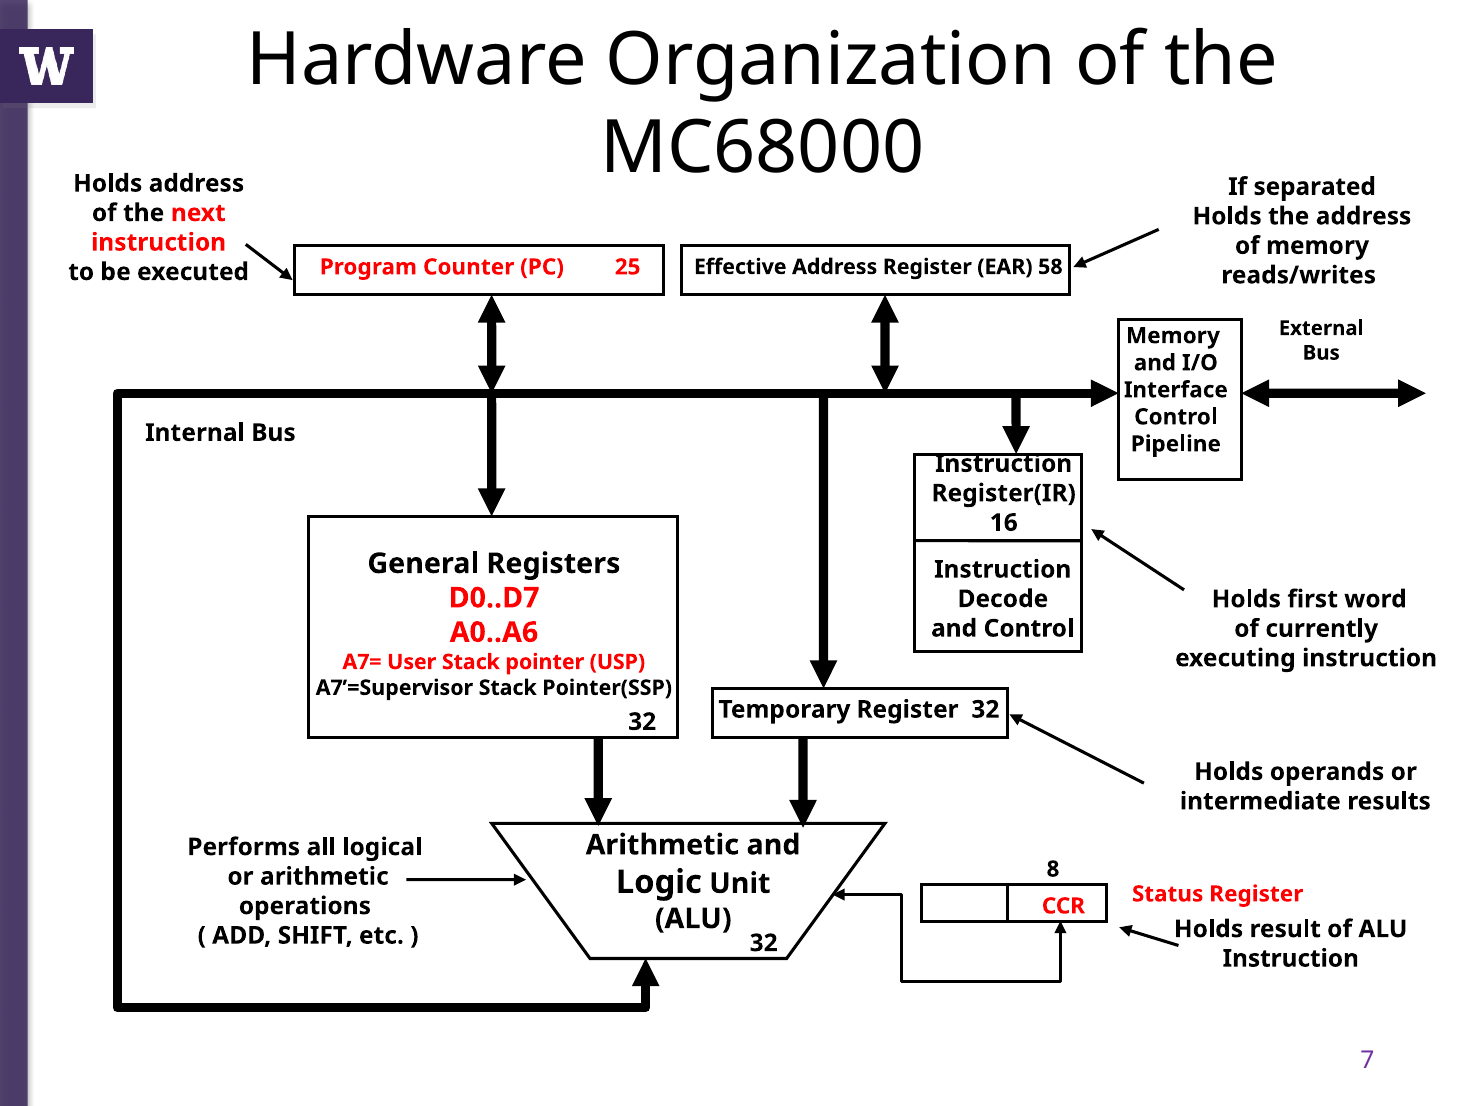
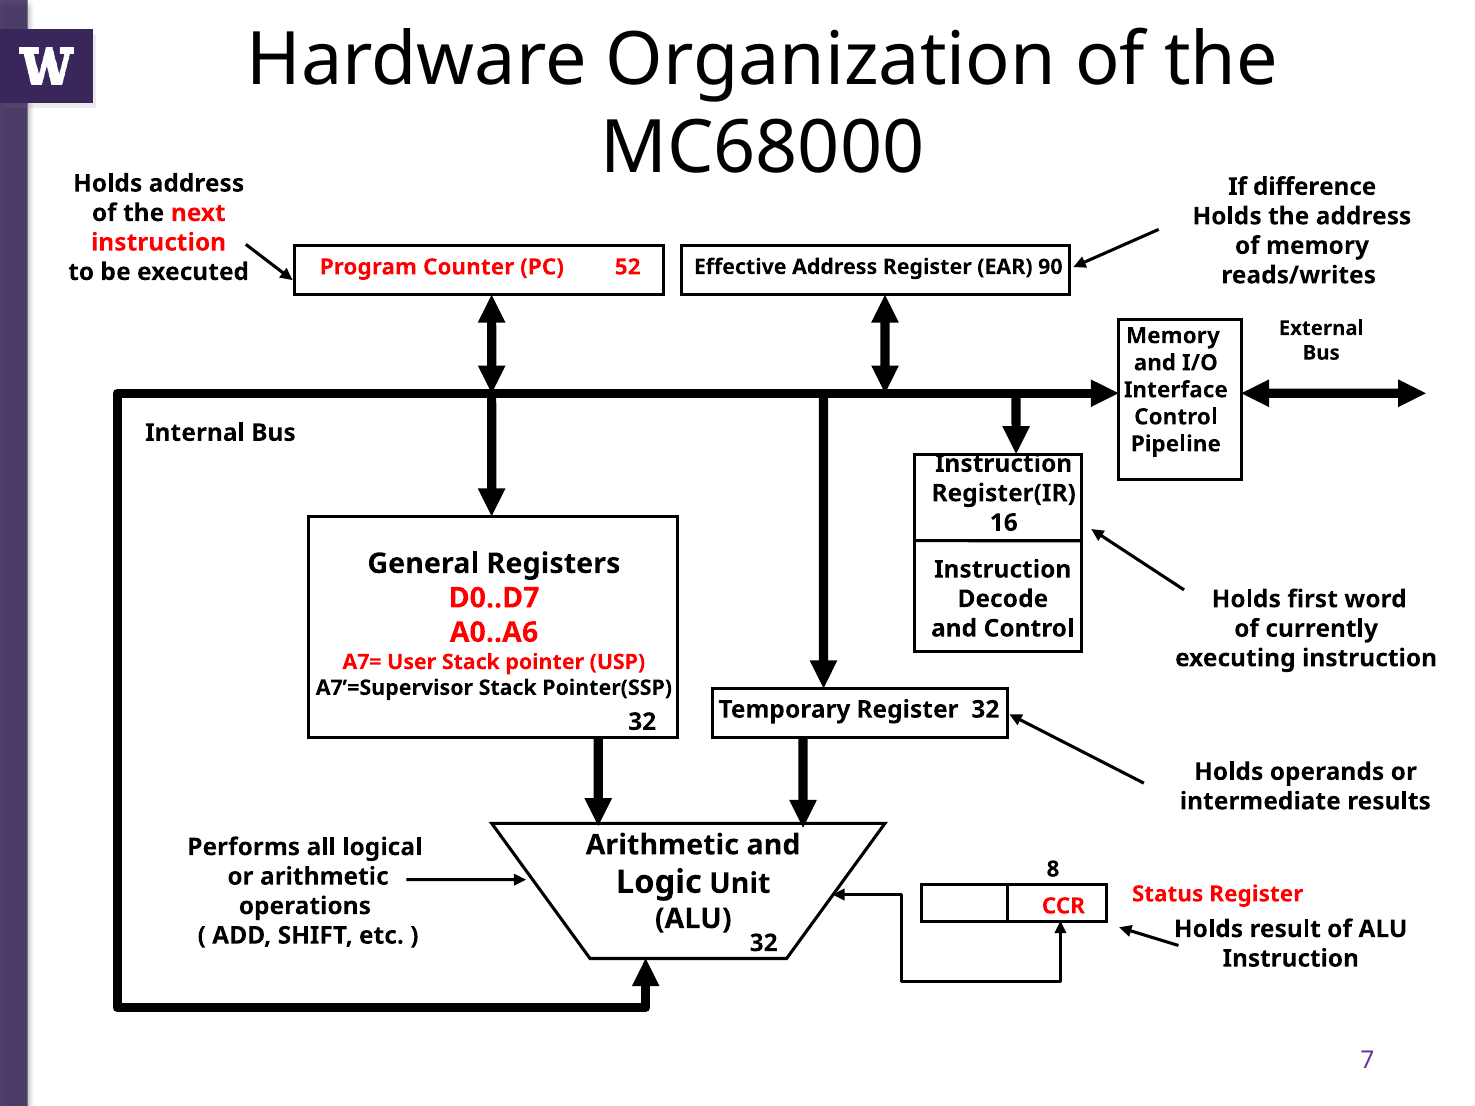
separated: separated -> difference (1315, 187)
25: 25 -> 52 (628, 267)
58: 58 -> 90 (1050, 267)
